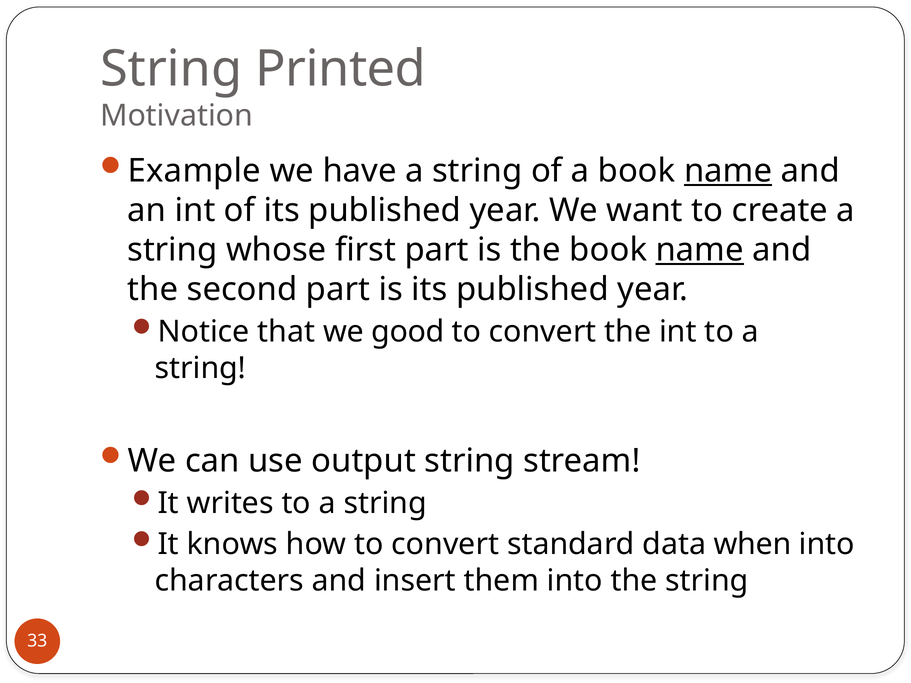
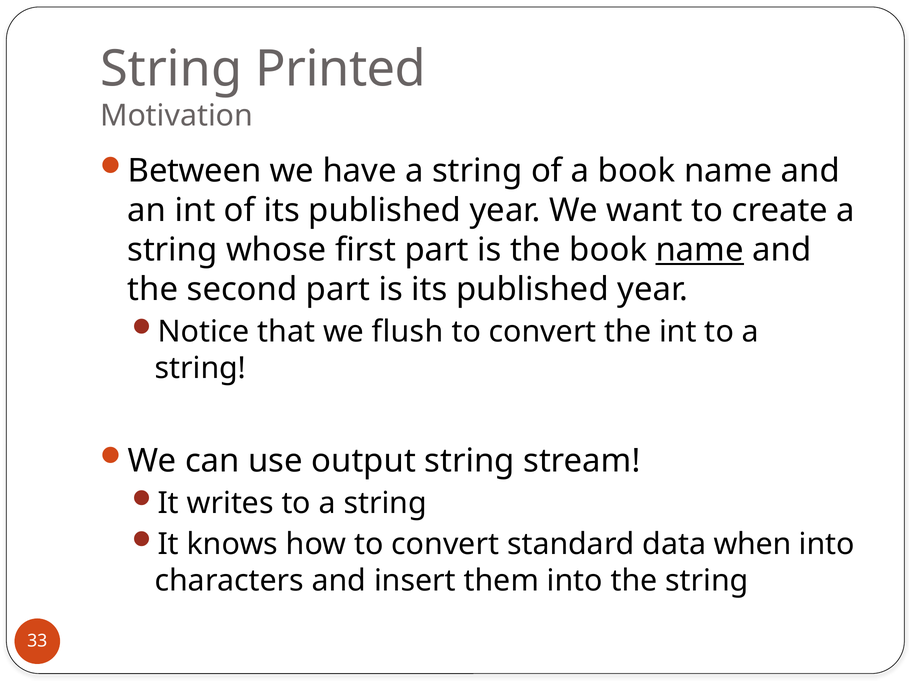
Example: Example -> Between (195, 171)
name underline: present -> none (728, 171)
good: good -> flush (408, 332)
